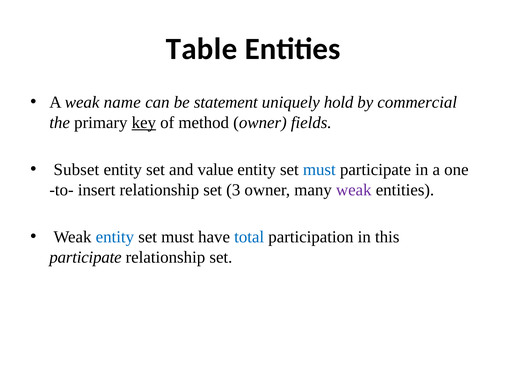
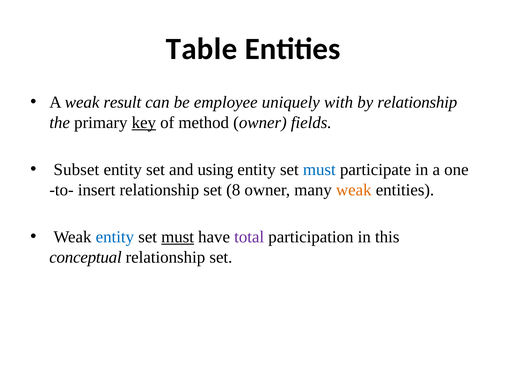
name: name -> result (122, 102)
statement: statement -> employee (226, 102)
hold: hold -> with (339, 102)
by commercial: commercial -> relationship (417, 102)
value: value -> using (215, 170)
3: 3 -> 8 (233, 190)
weak colour: purple -> orange (354, 190)
must underline: none -> present (178, 237)
total colour: blue -> purple (249, 237)
participate: participate -> conceptual (85, 258)
